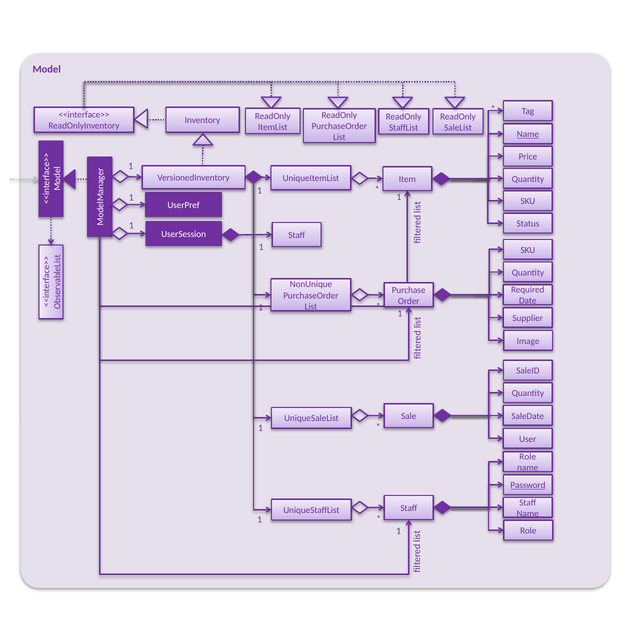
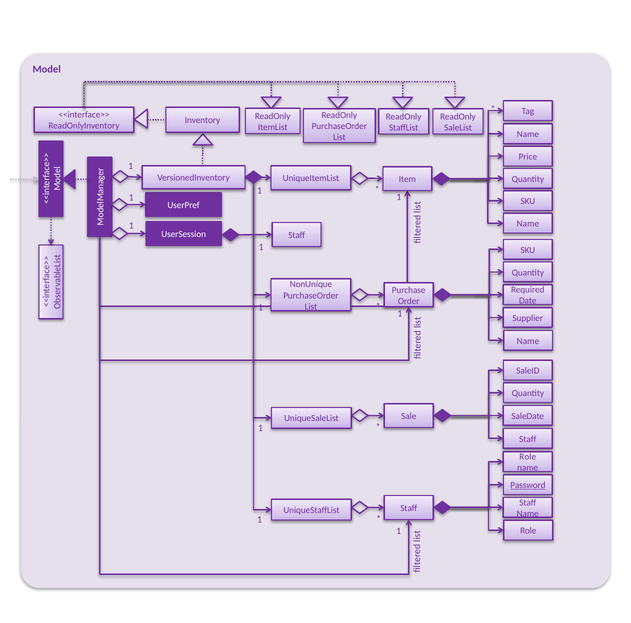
Name underline: present -> none (528, 134)
Status: Status -> Name (528, 224)
Image: Image -> Name (528, 341)
User: User -> Staff (528, 439)
